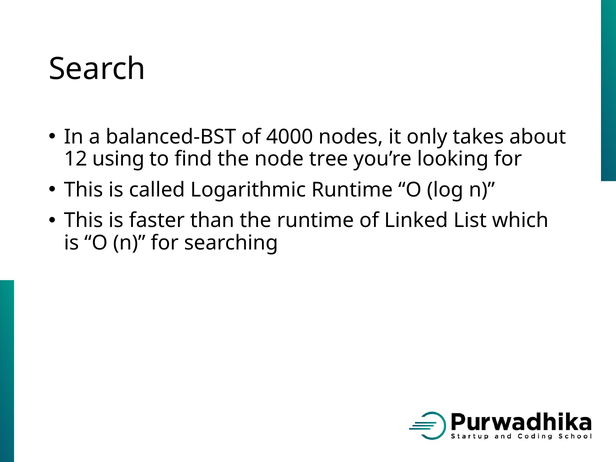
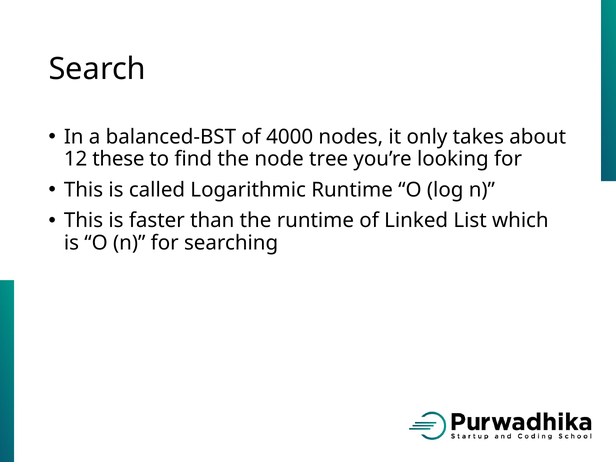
using: using -> these (118, 159)
